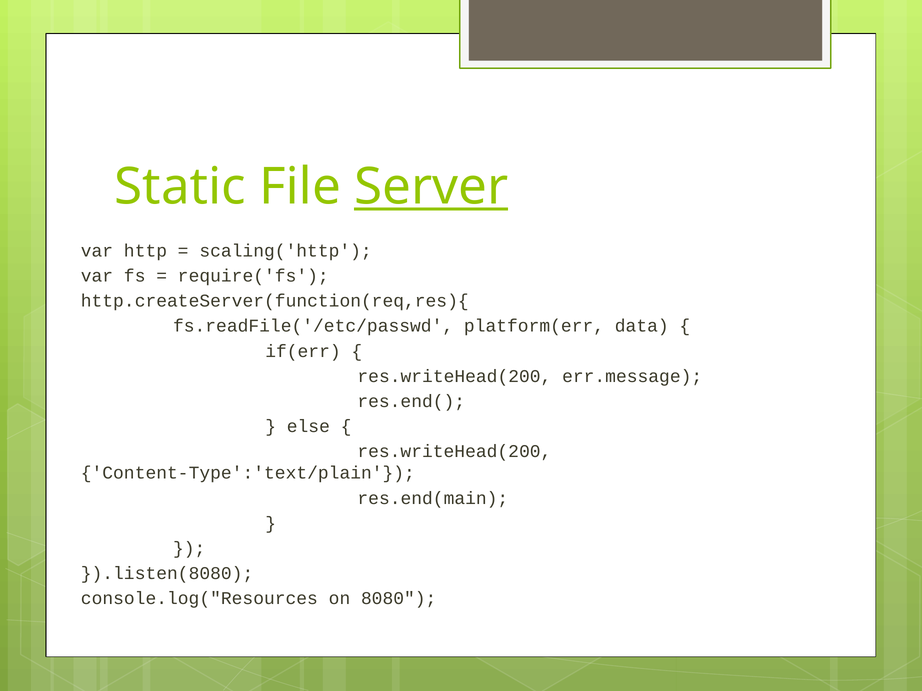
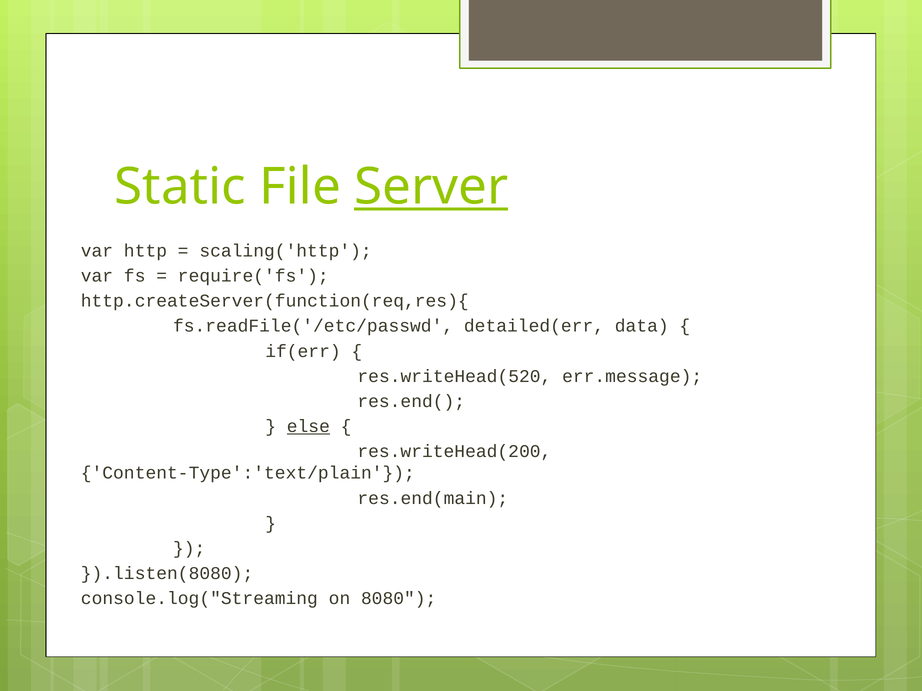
platform(err: platform(err -> detailed(err (534, 326)
res.writeHead(200: res.writeHead(200 -> res.writeHead(520 (454, 377)
else underline: none -> present (308, 427)
console.log("Resources: console.log("Resources -> console.log("Streaming (199, 599)
